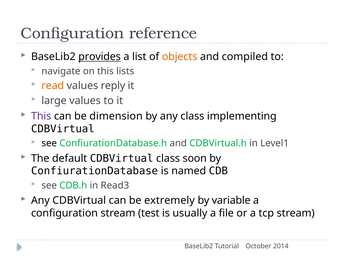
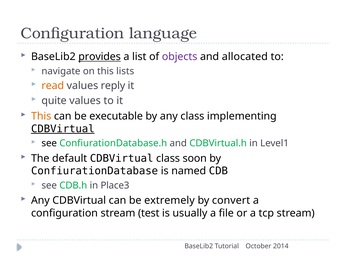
reference: reference -> language (163, 33)
objects colour: orange -> purple (180, 57)
compiled: compiled -> allocated (245, 57)
large: large -> quite (54, 101)
This colour: purple -> orange (41, 116)
dimension: dimension -> executable (116, 116)
CDBVirtual underline: none -> present (63, 129)
Read3: Read3 -> Place3 (115, 186)
variable: variable -> convert (231, 201)
